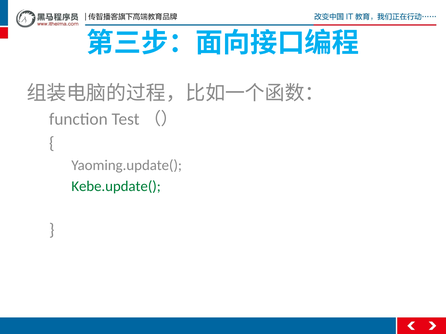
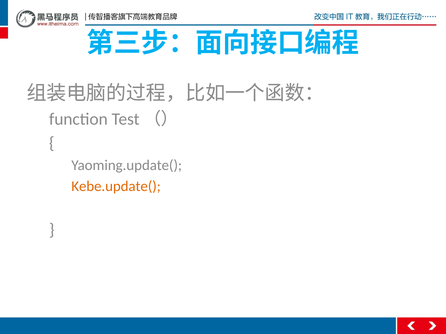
Kebe.update( colour: green -> orange (116, 186)
